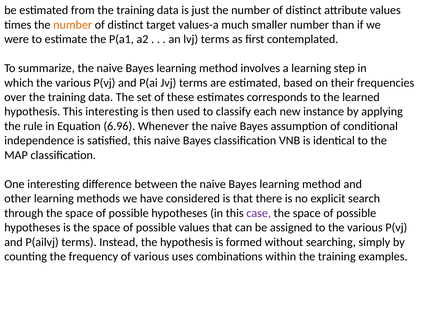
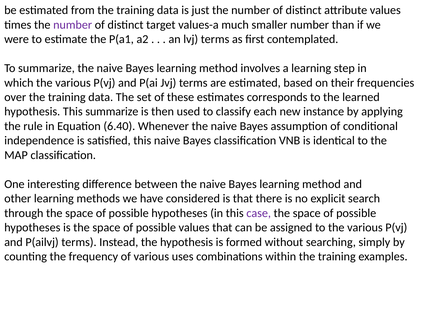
number colour: orange -> purple (73, 25)
This interesting: interesting -> summarize (112, 112)
6.96: 6.96 -> 6.40 (119, 126)
